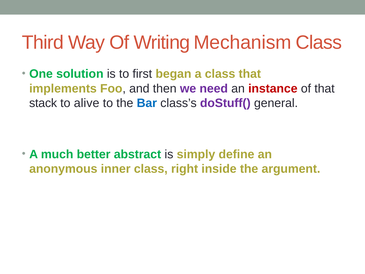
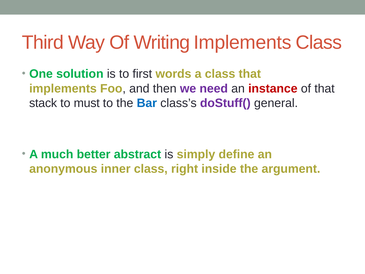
Writing Mechanism: Mechanism -> Implements (243, 42)
began: began -> words (173, 74)
alive: alive -> must (87, 103)
